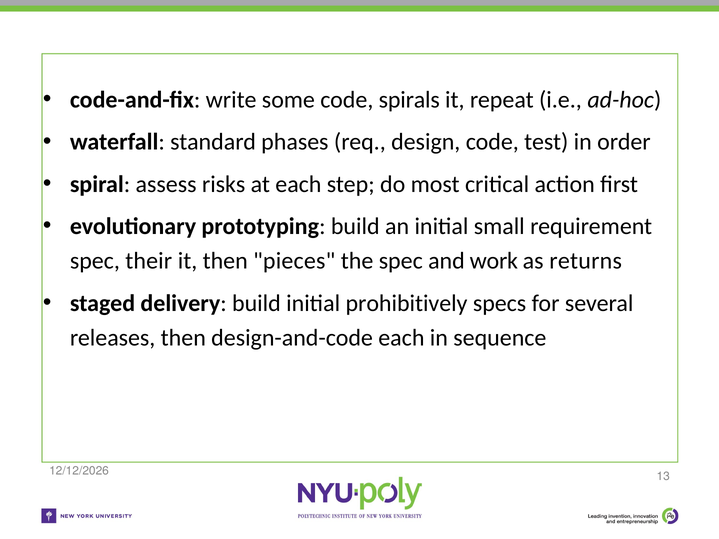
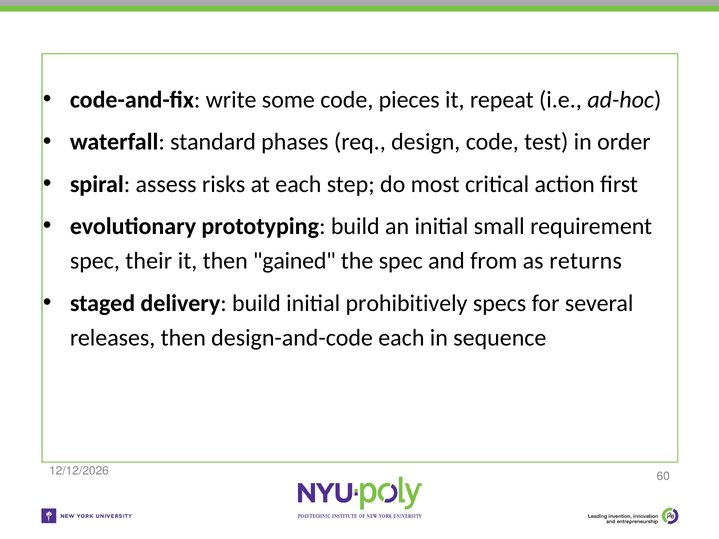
spirals: spirals -> pieces (409, 100)
pieces: pieces -> gained (294, 261)
work: work -> from (494, 261)
13: 13 -> 60 (663, 476)
